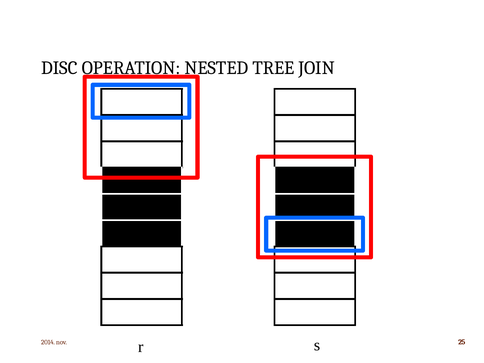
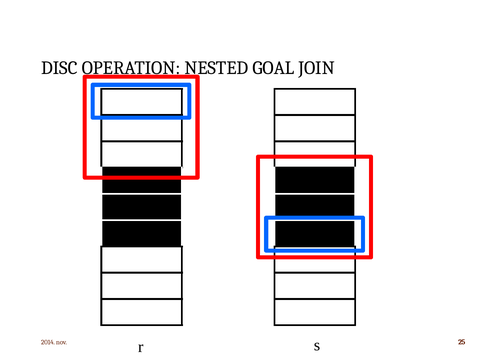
TREE: TREE -> GOAL (273, 68)
